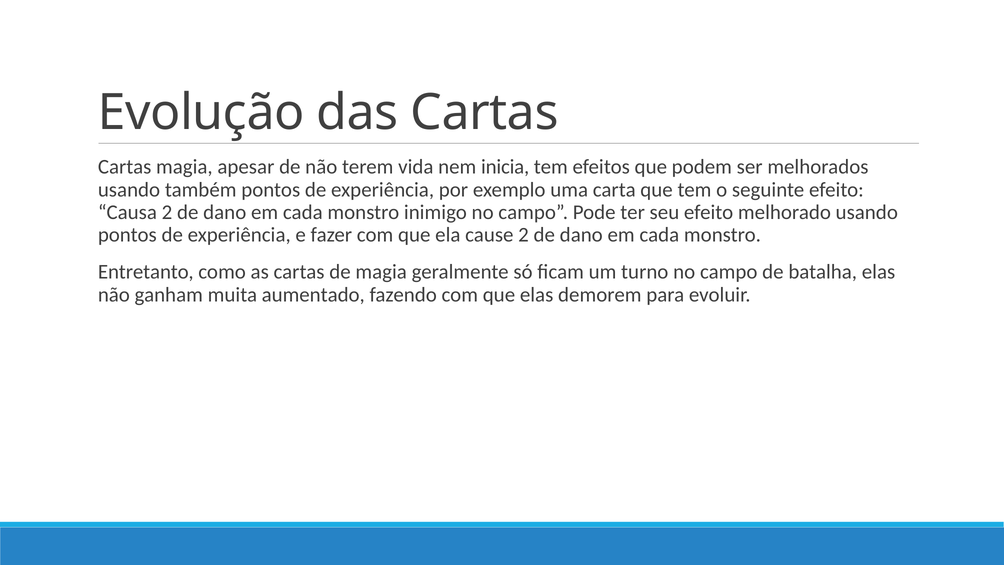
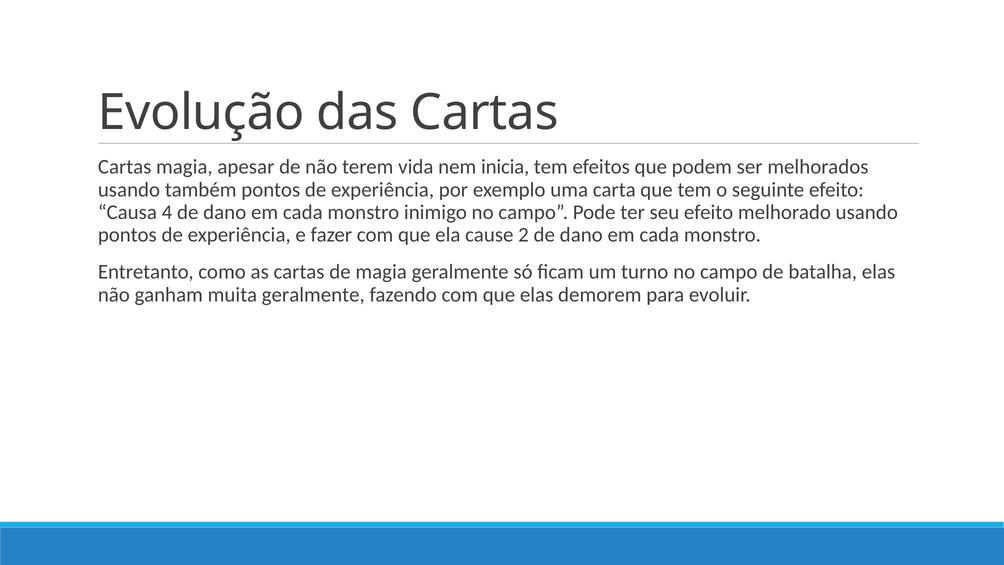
Causa 2: 2 -> 4 (167, 212)
muita aumentado: aumentado -> geralmente (313, 295)
